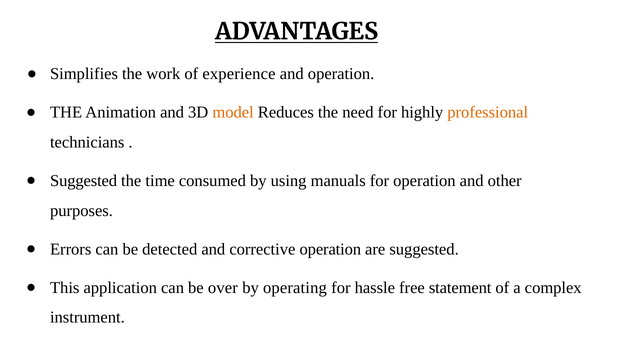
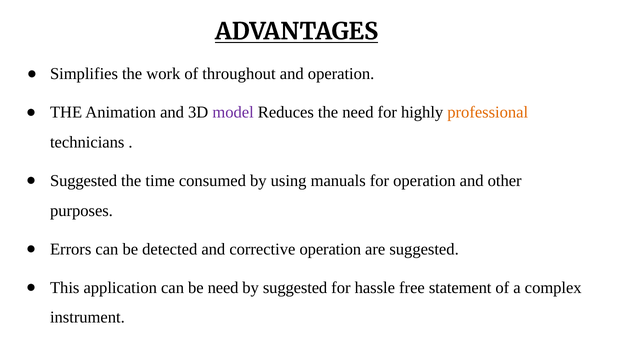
experience: experience -> throughout (239, 74)
model colour: orange -> purple (233, 113)
be over: over -> need (223, 288)
by operating: operating -> suggested (295, 288)
